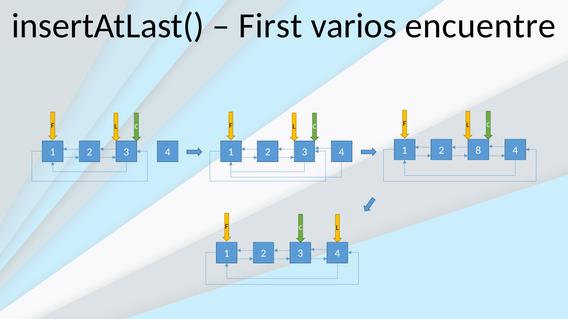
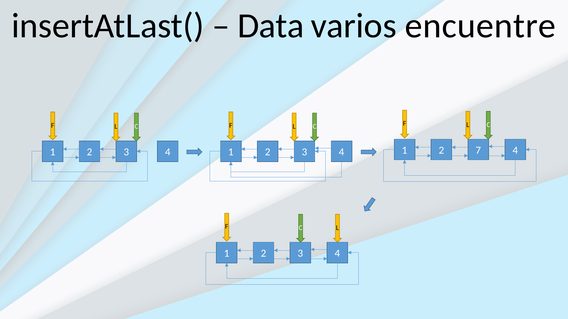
First: First -> Data (271, 26)
8: 8 -> 7 (478, 150)
